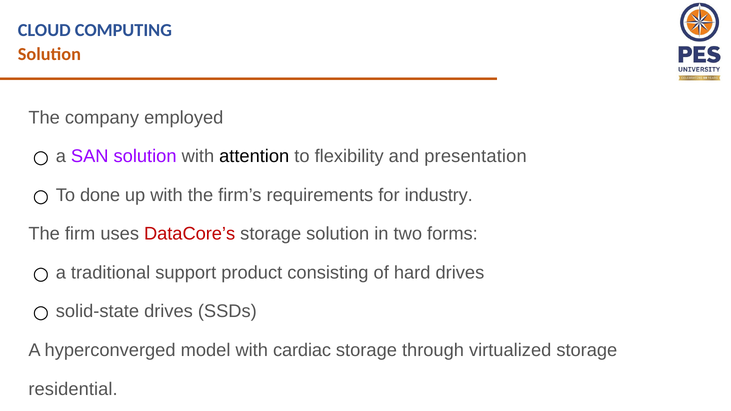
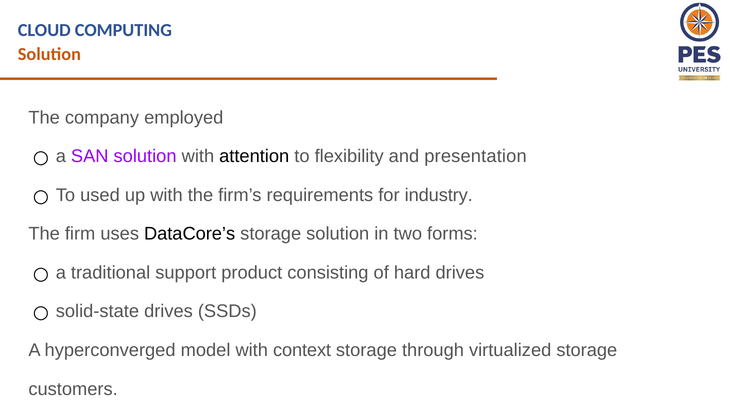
done: done -> used (100, 195)
DataCore’s colour: red -> black (190, 234)
cardiac: cardiac -> context (302, 350)
residential: residential -> customers (73, 389)
